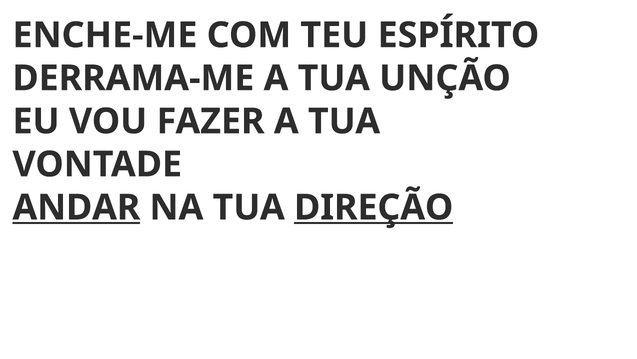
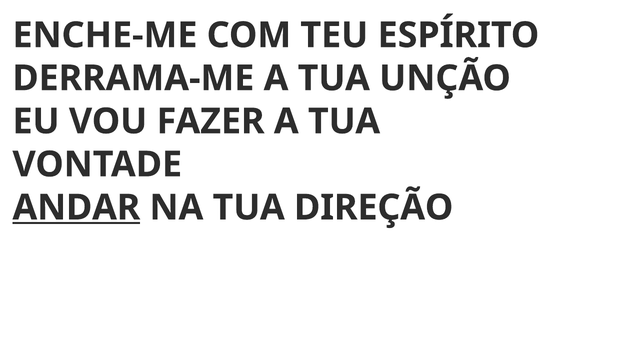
DIREÇÃO underline: present -> none (374, 207)
